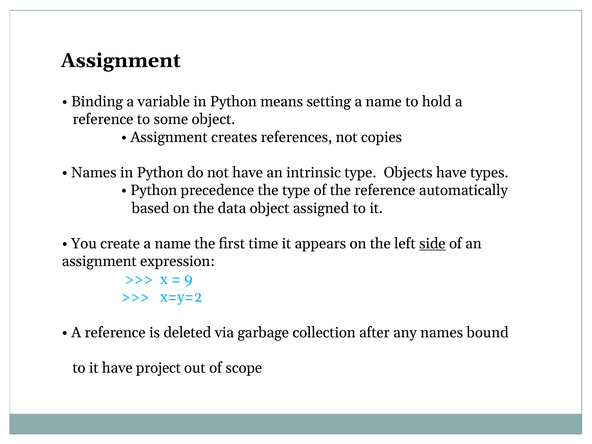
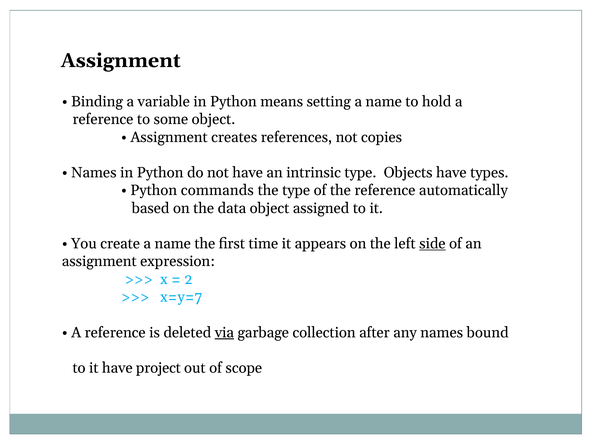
precedence: precedence -> commands (217, 190)
9: 9 -> 2 (188, 279)
x=y=2: x=y=2 -> x=y=7 (181, 297)
via underline: none -> present (224, 332)
